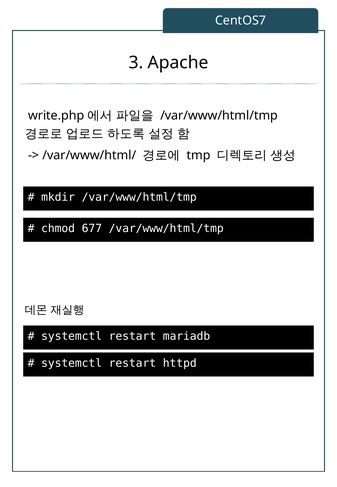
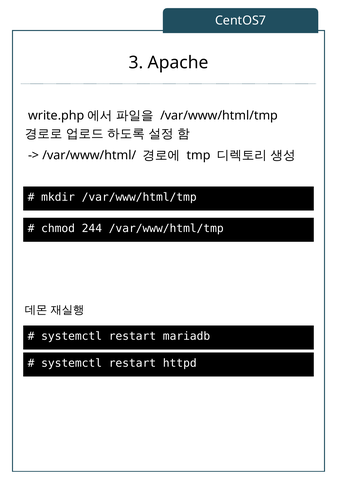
677: 677 -> 244 (92, 228)
